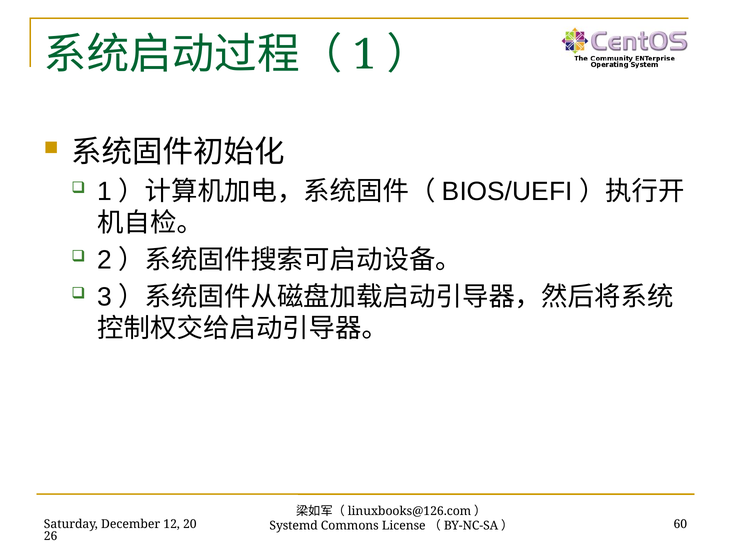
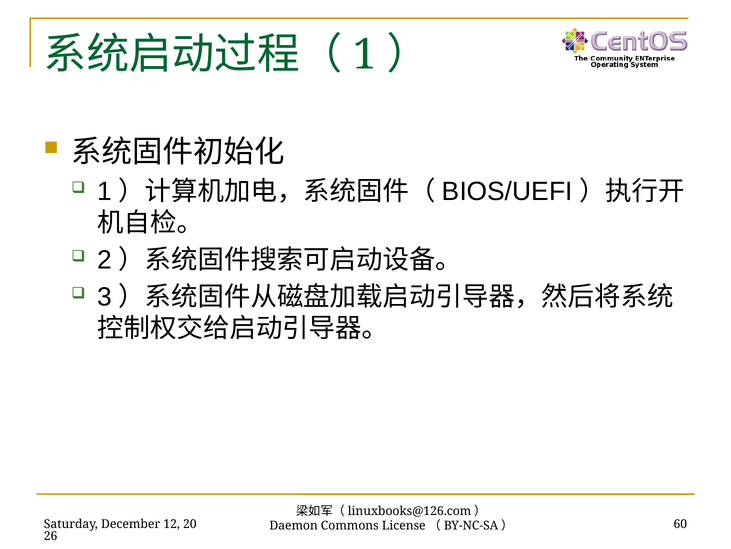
Systemd: Systemd -> Daemon (294, 525)
